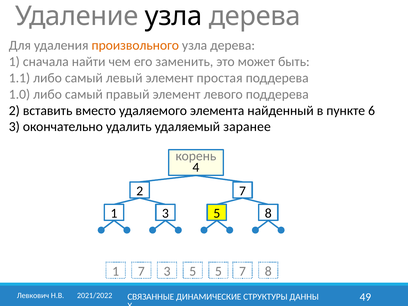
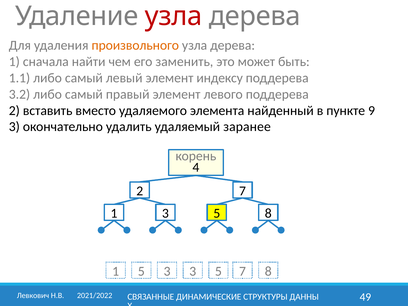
узла colour: black -> red (174, 16)
простая: простая -> индексу (220, 78)
1.0: 1.0 -> 3.2 (19, 94)
6: 6 -> 9 (372, 111)
1 7: 7 -> 5 (141, 271)
3 5: 5 -> 3 (193, 271)
